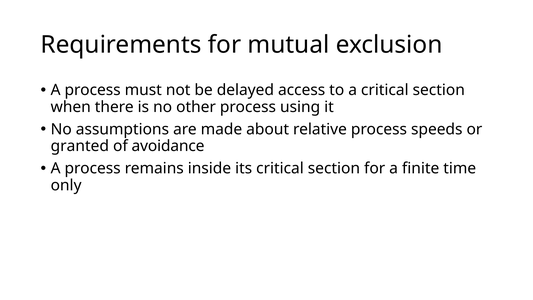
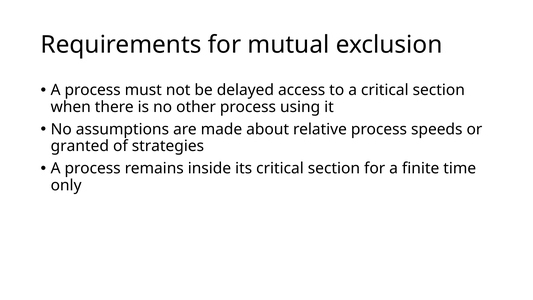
avoidance: avoidance -> strategies (168, 146)
